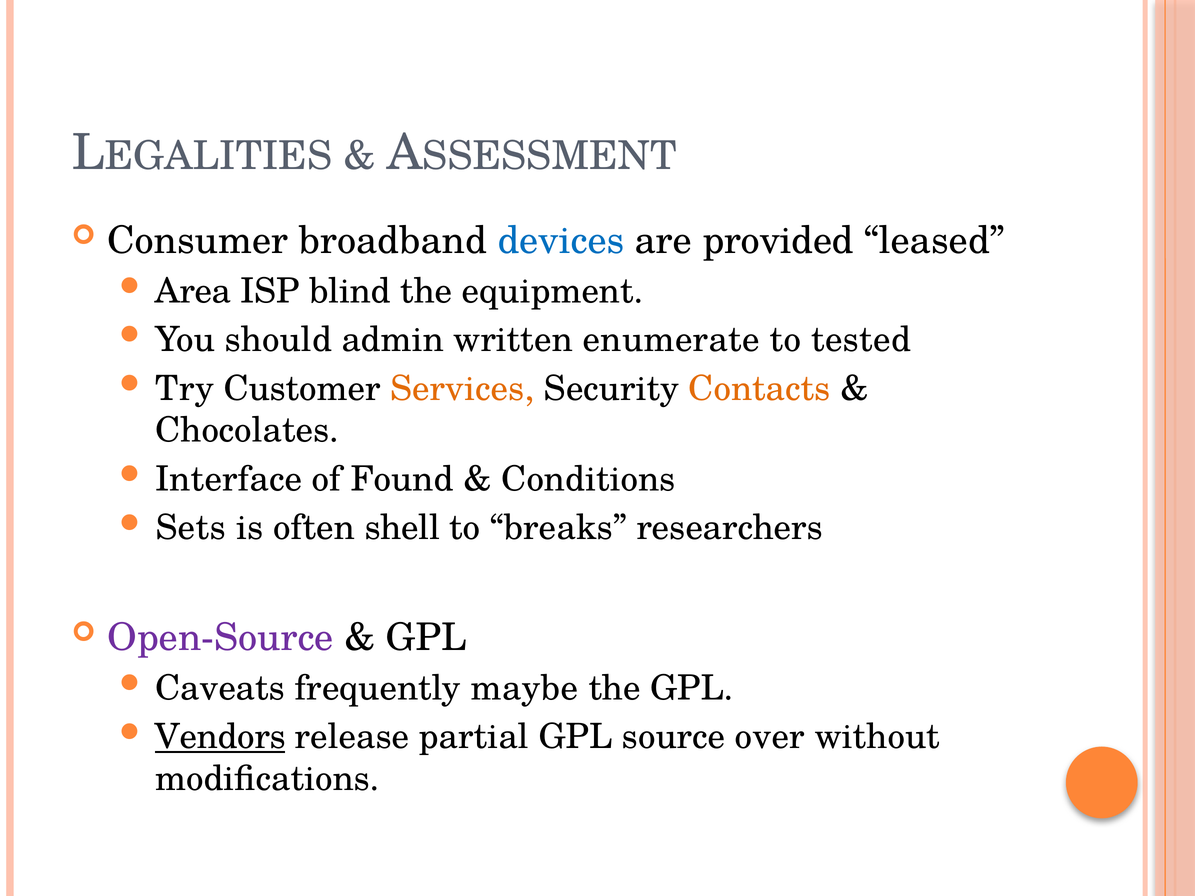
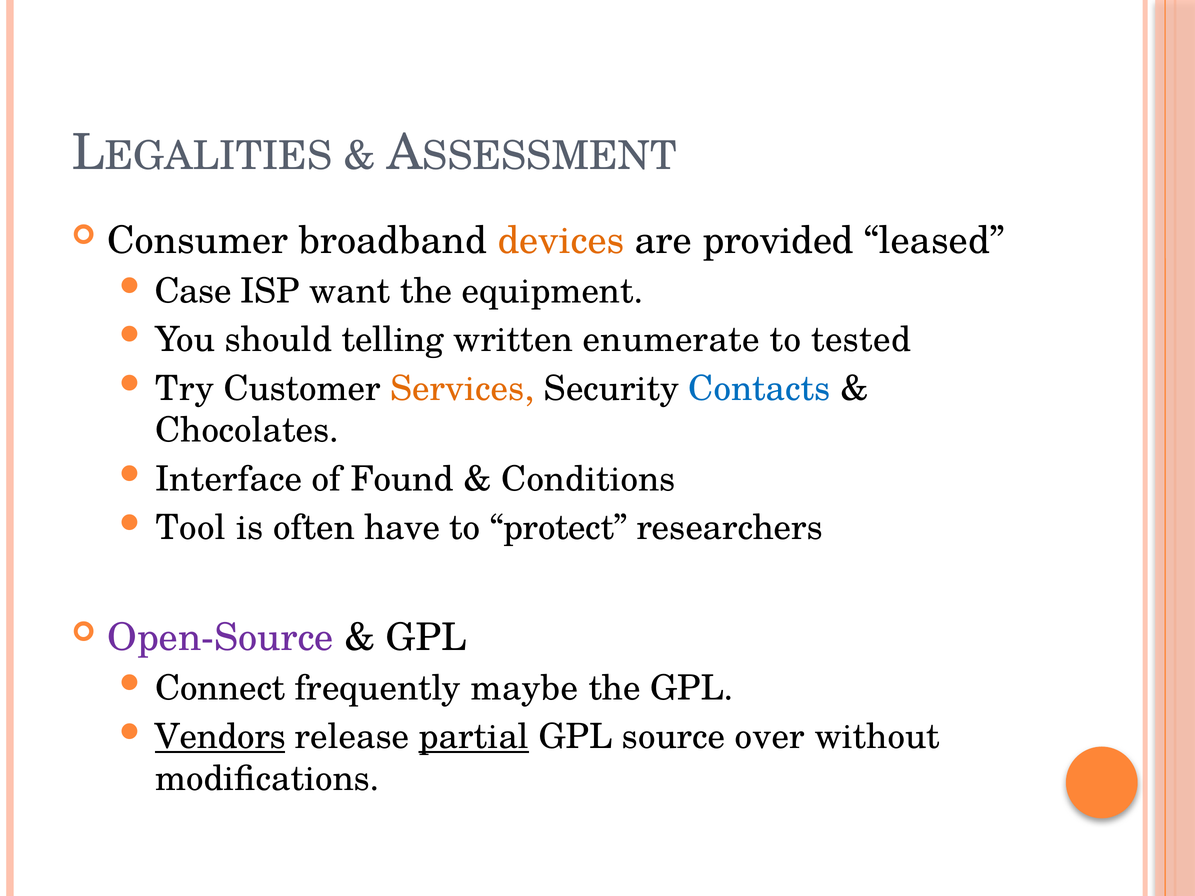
devices colour: blue -> orange (561, 241)
Area: Area -> Case (193, 291)
blind: blind -> want (350, 291)
admin: admin -> telling (393, 340)
Contacts colour: orange -> blue (760, 389)
Sets: Sets -> Tool (191, 528)
shell: shell -> have (402, 528)
breaks: breaks -> protect (559, 528)
Caveats: Caveats -> Connect (220, 688)
partial underline: none -> present (474, 737)
